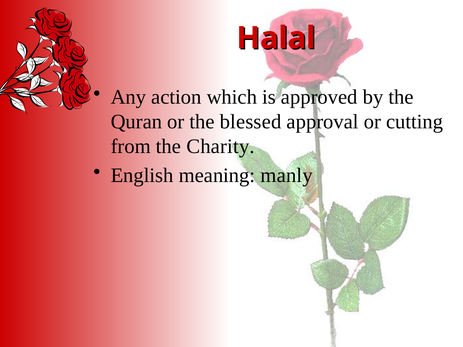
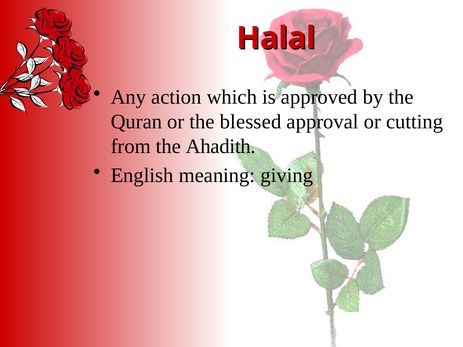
Charity: Charity -> Ahadith (221, 147)
manly: manly -> giving (287, 175)
